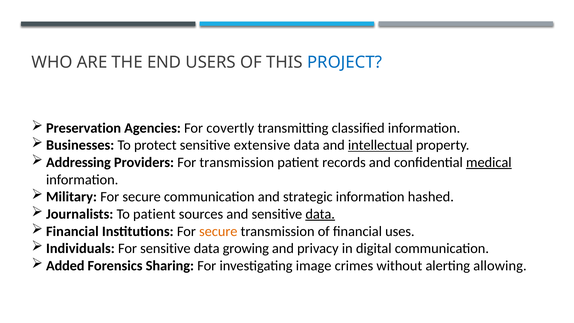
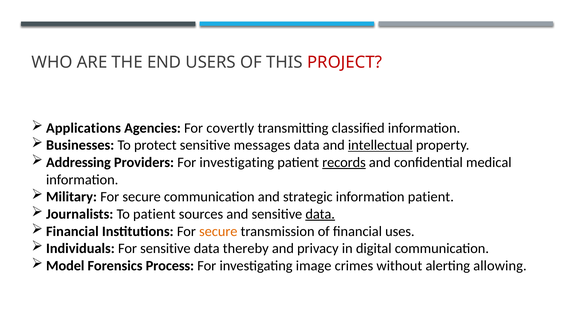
PROJECT colour: blue -> red (345, 62)
Preservation: Preservation -> Applications (83, 128)
extensive: extensive -> messages (262, 145)
Providers For transmission: transmission -> investigating (237, 162)
records underline: none -> present (344, 162)
medical underline: present -> none (489, 162)
information hashed: hashed -> patient (431, 197)
growing: growing -> thereby (246, 248)
Added: Added -> Model (65, 266)
Sharing: Sharing -> Process (170, 266)
